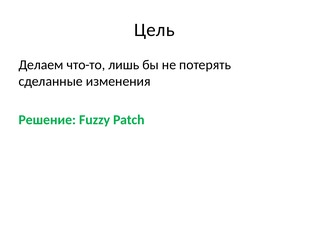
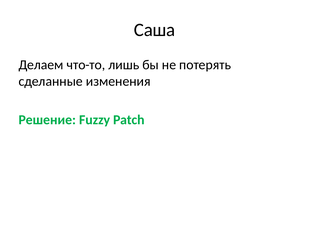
Цель: Цель -> Саша (155, 30)
